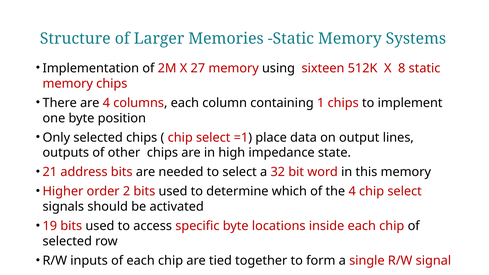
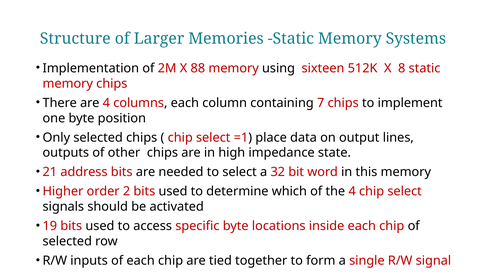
27: 27 -> 88 (198, 68)
1: 1 -> 7 (321, 103)
